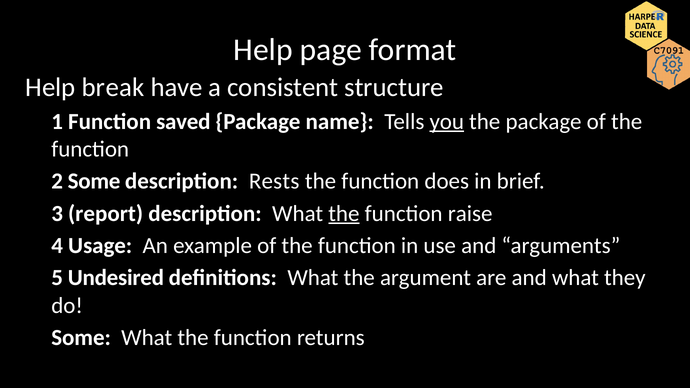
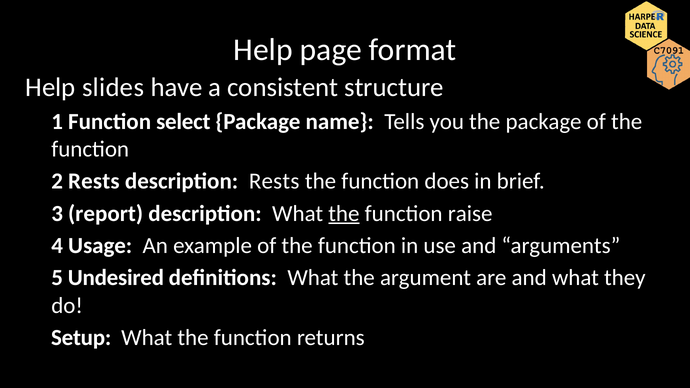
break: break -> slides (113, 87)
saved: saved -> select (183, 122)
you underline: present -> none (447, 122)
2 Some: Some -> Rests (94, 181)
Some: Some -> Setup (81, 338)
